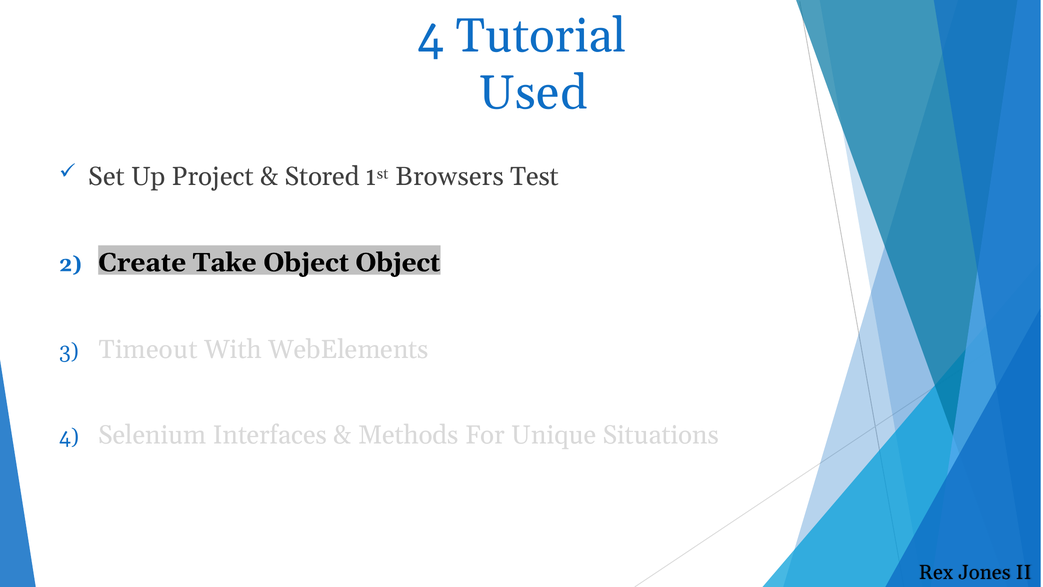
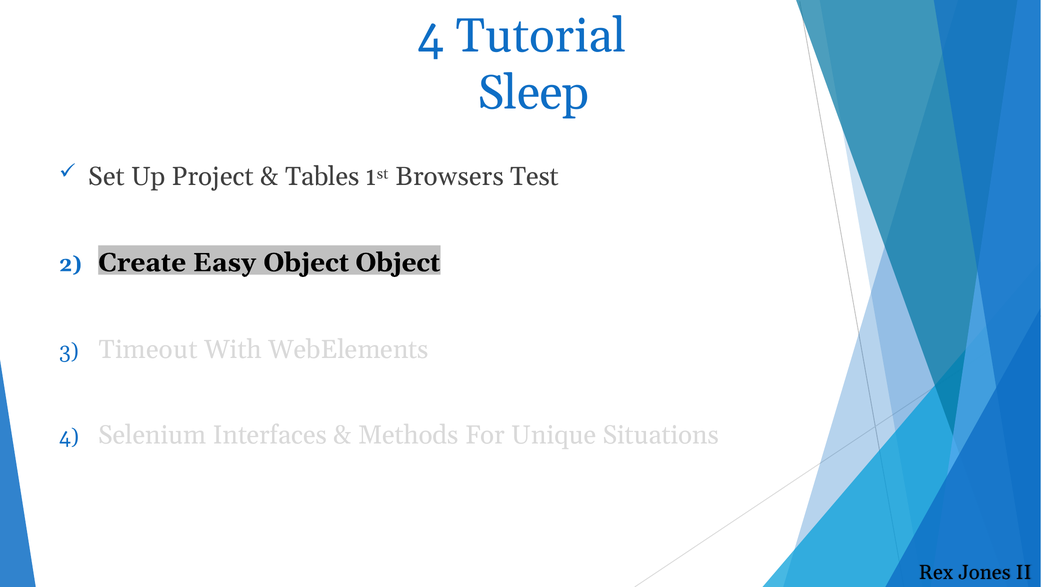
Used: Used -> Sleep (534, 93)
Stored: Stored -> Tables (322, 176)
Take: Take -> Easy (224, 262)
